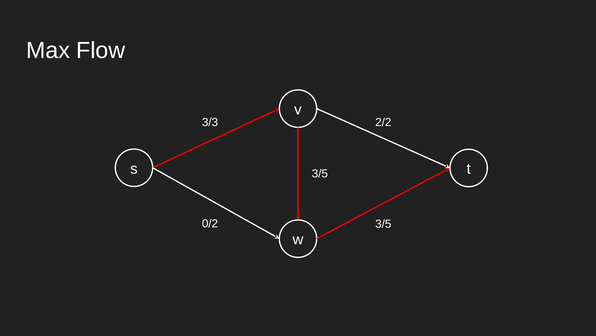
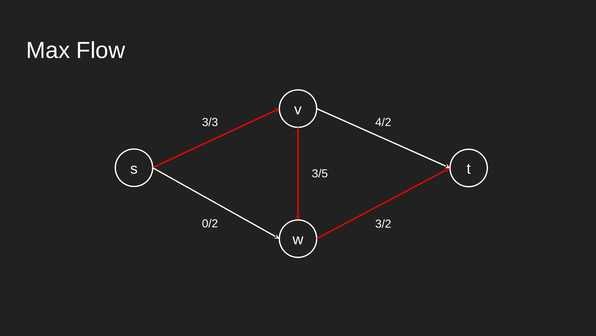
2/2: 2/2 -> 4/2 (383, 122)
3/5: 3/5 -> 3/2 (383, 223)
